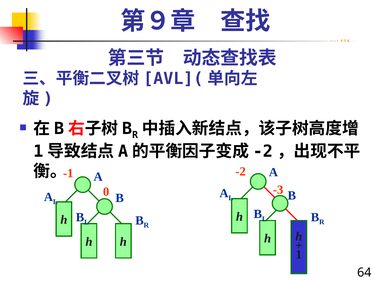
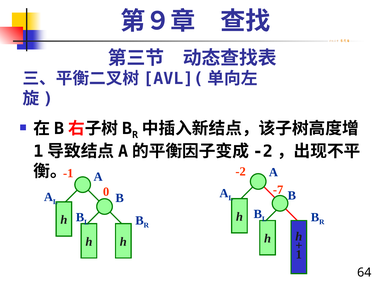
-3: -3 -> -7 (278, 190)
